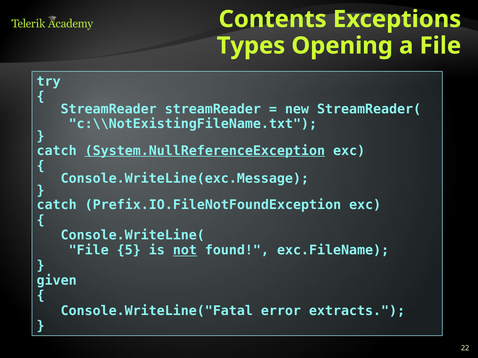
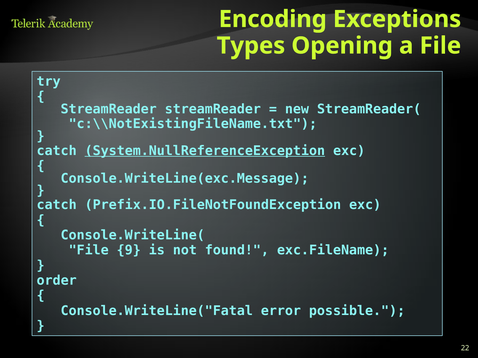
Contents: Contents -> Encoding (273, 19)
5: 5 -> 9 (129, 251)
not underline: present -> none (185, 251)
given: given -> order (57, 281)
extracts: extracts -> possible (357, 311)
